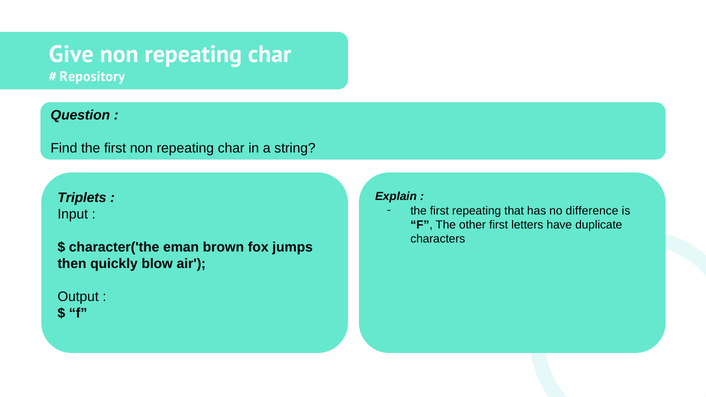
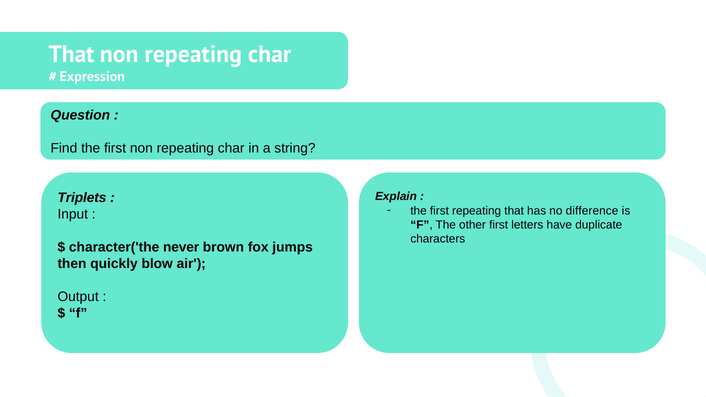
Give: Give -> That (71, 55)
Repository: Repository -> Expression (92, 76)
eman: eman -> never (181, 247)
